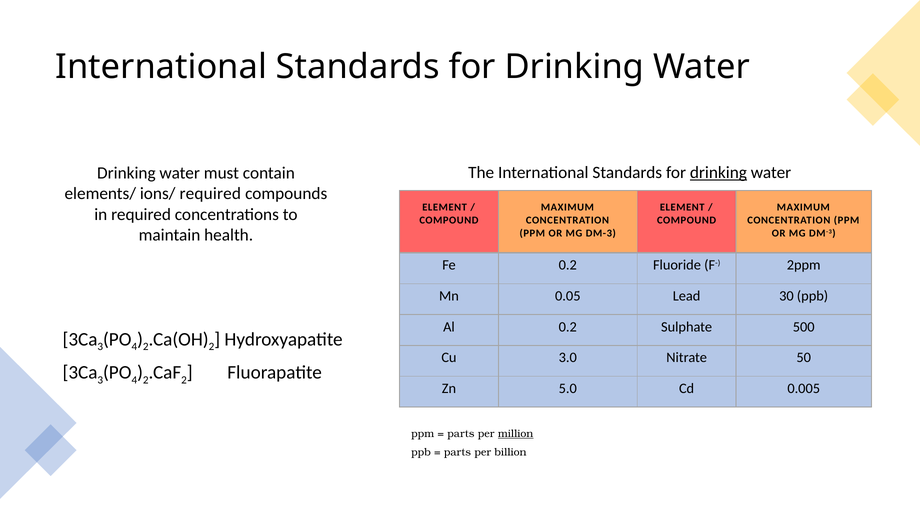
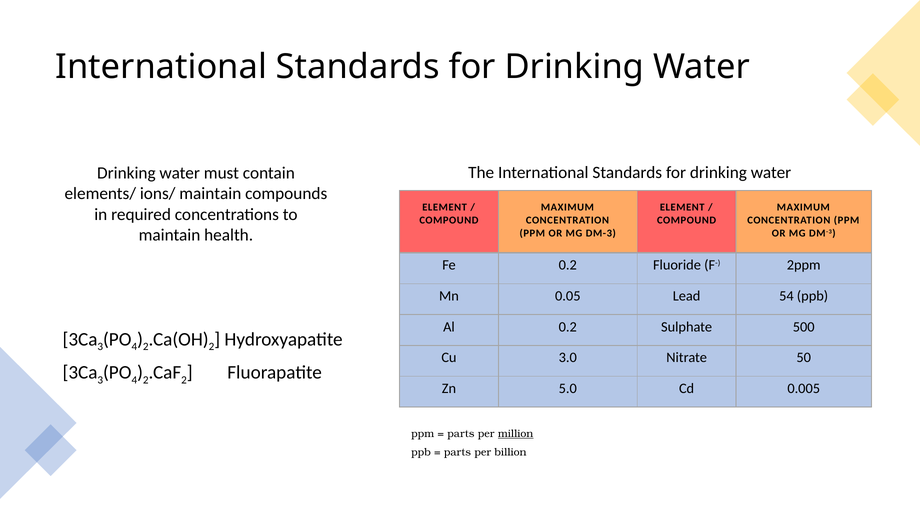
drinking underline: present -> none (718, 173)
ions/ required: required -> maintain (210, 194)
30: 30 -> 54 (786, 296)
